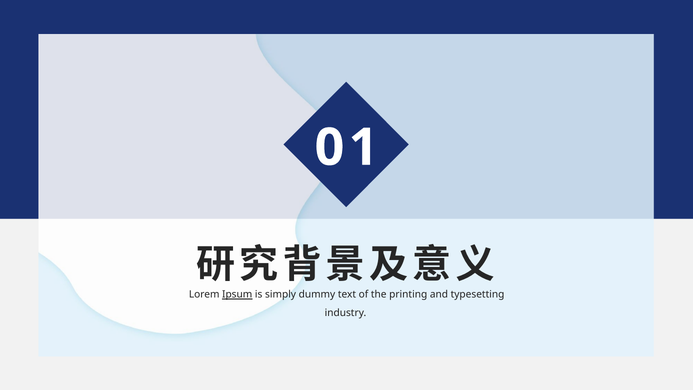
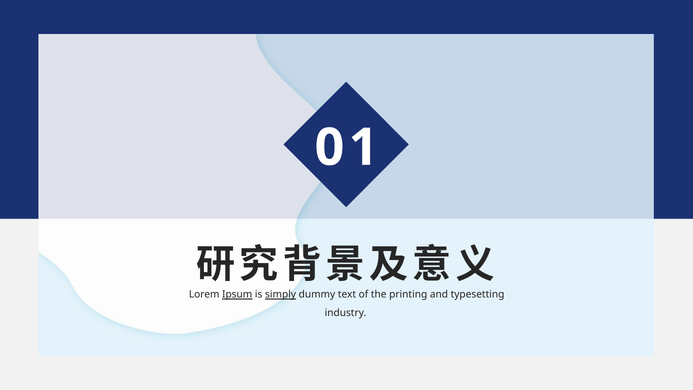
simply underline: none -> present (281, 294)
